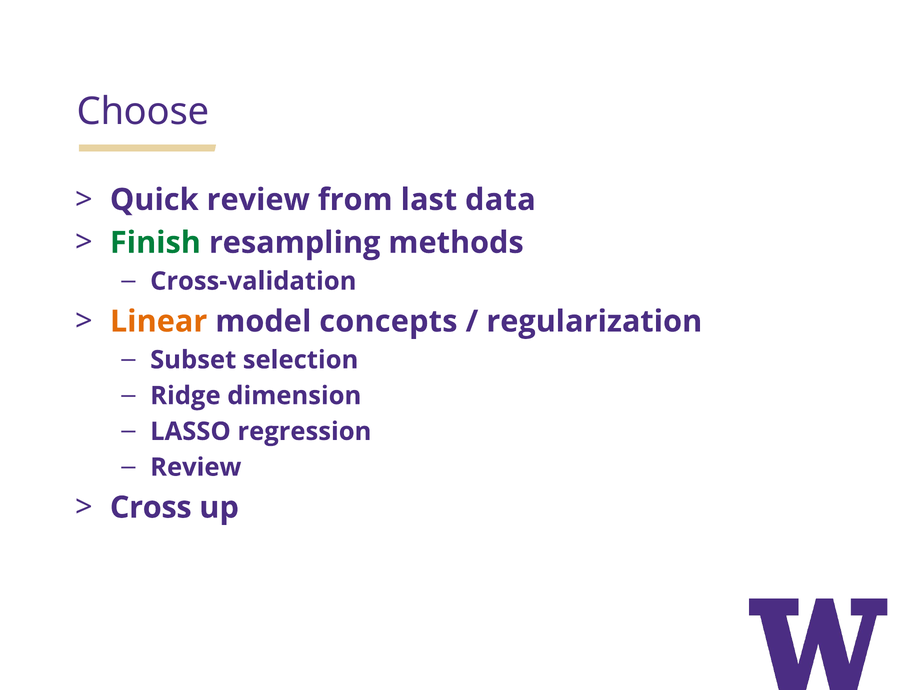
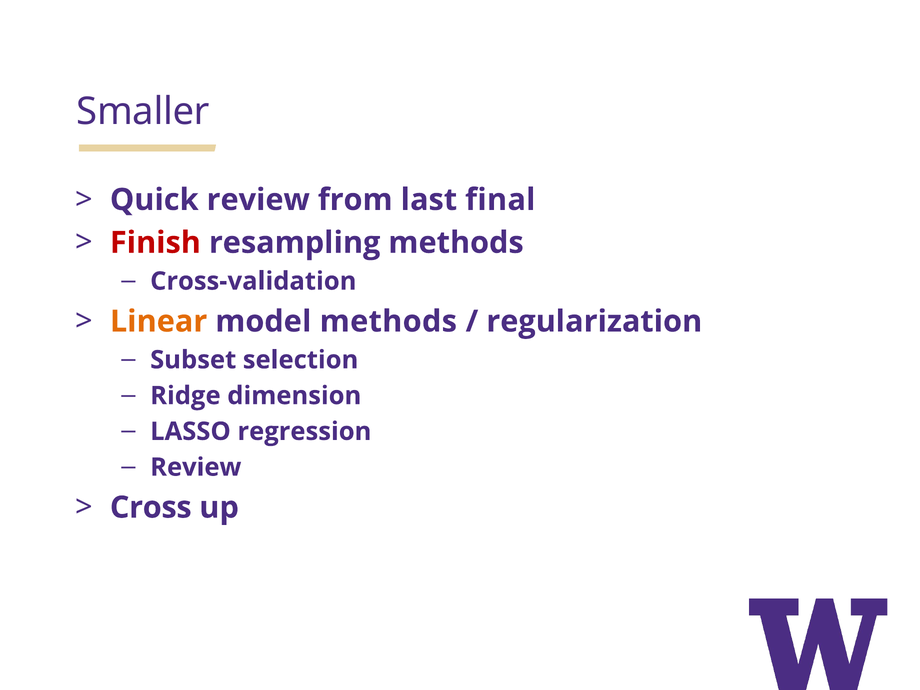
Choose: Choose -> Smaller (143, 112)
data: data -> final (500, 200)
Finish colour: green -> red (155, 243)
model concepts: concepts -> methods (388, 321)
